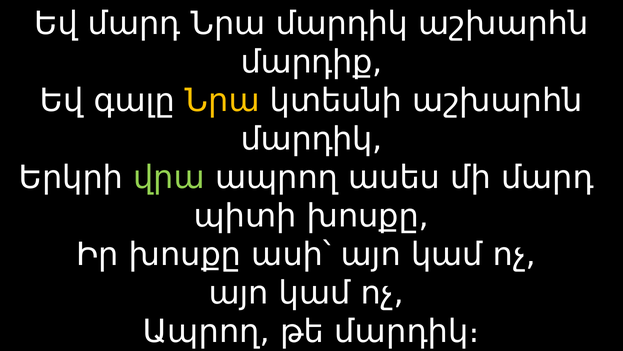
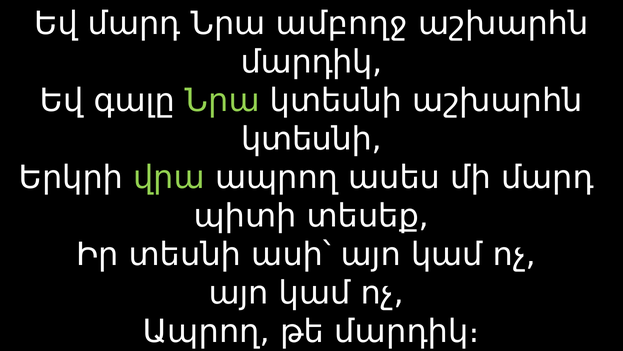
Նրա մարդիկ: մարդիկ -> ամբողջ (342, 24)
մարդիք: մարդիք -> մարդիկ (312, 62)
Նրա colour: yellow -> light green (222, 101)
մարդիկ: մարդիկ -> կտեսնի (312, 139)
պիտի խոսքը: խոսքը -> տեսեք (368, 216)
Իր խոսքը: խոսքը -> տեսնի (185, 254)
